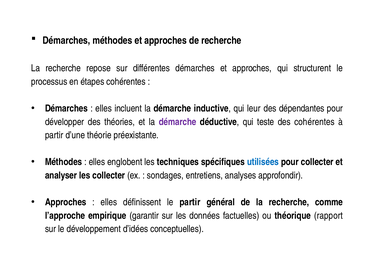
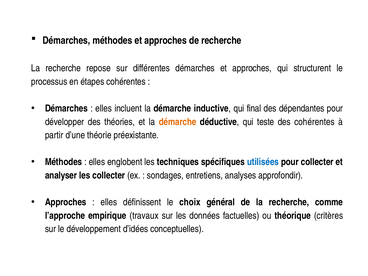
leur: leur -> final (254, 108)
démarche colour: purple -> orange (178, 122)
le partir: partir -> choix (190, 202)
garantir: garantir -> travaux (144, 216)
rapport: rapport -> critères (328, 216)
